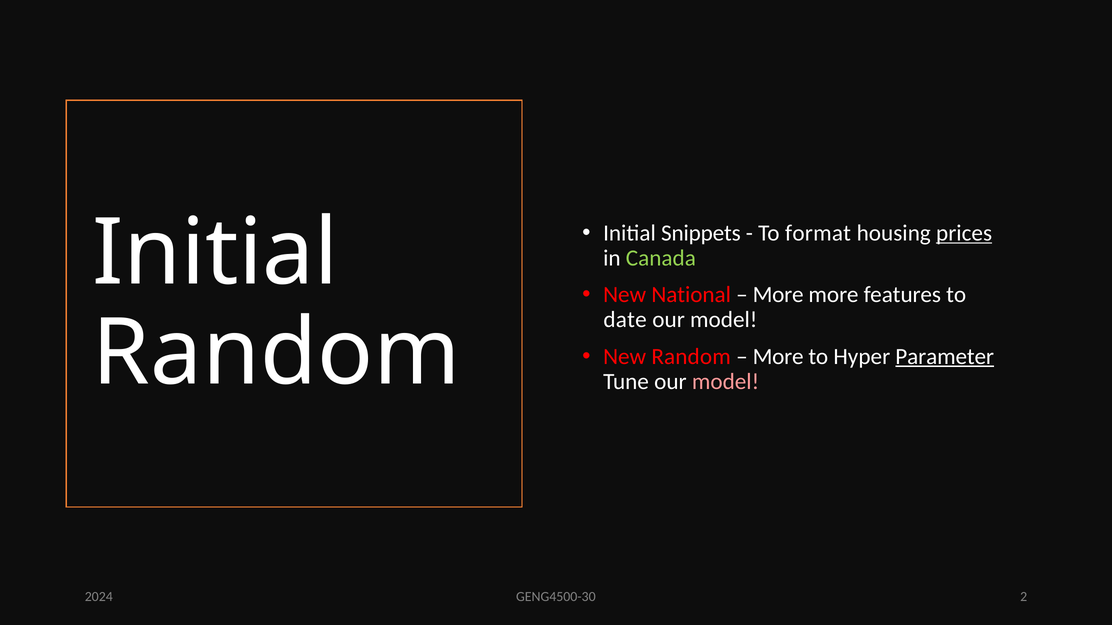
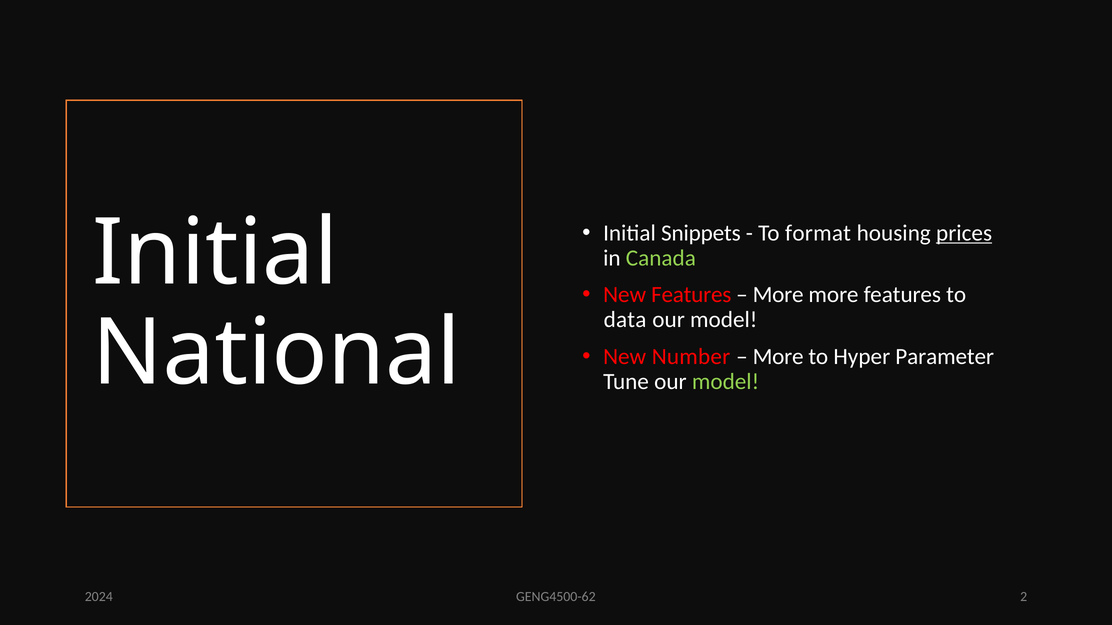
New National: National -> Features (691, 295)
date: date -> data (625, 320)
Random: Random -> National (277, 353)
New Random: Random -> Number (691, 357)
Parameter underline: present -> none (945, 357)
model colour: pink -> light green (726, 382)
GENG4500-30: GENG4500-30 -> GENG4500-62 (556, 597)
